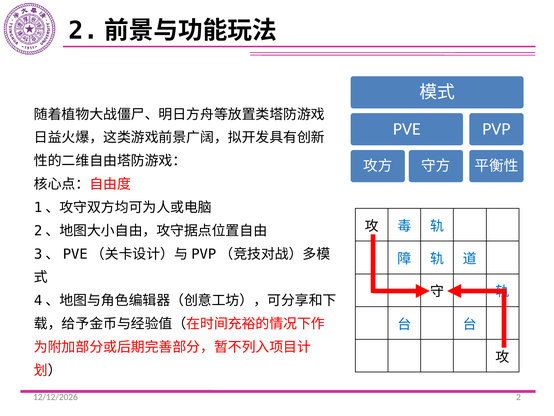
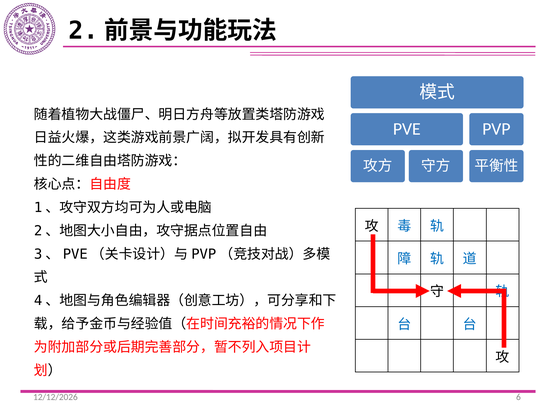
2: 2 -> 6 (518, 397)
